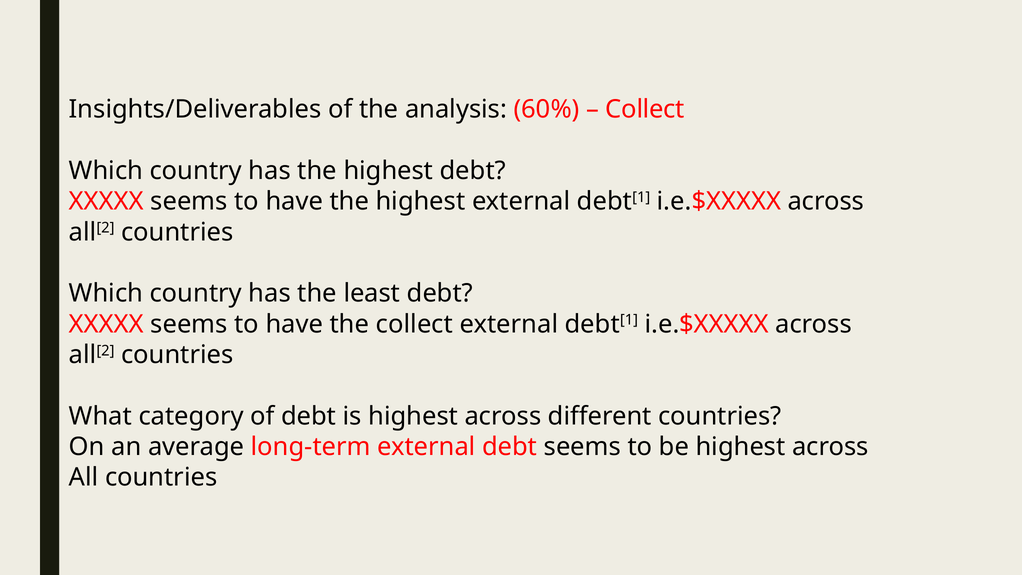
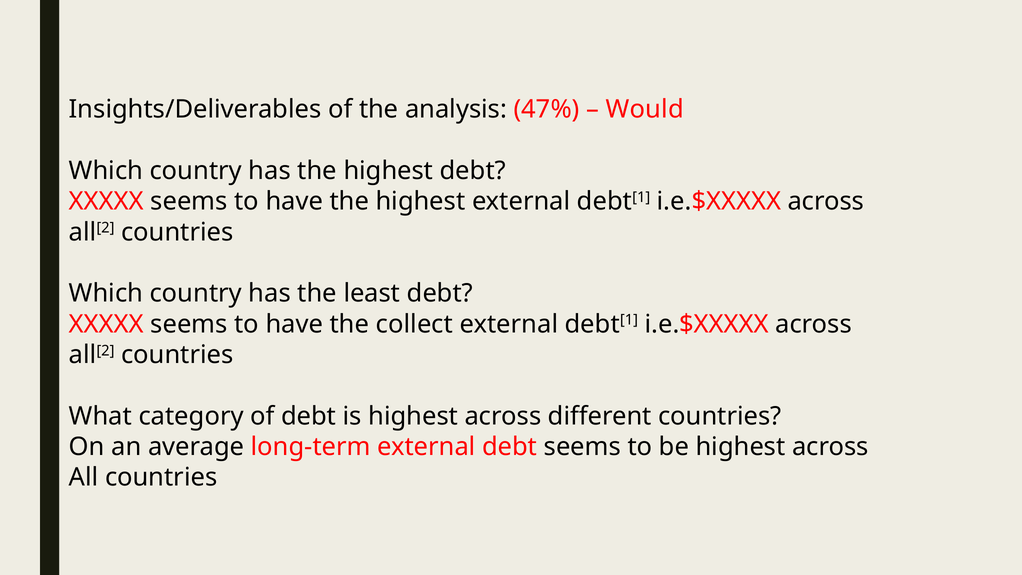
60%: 60% -> 47% (547, 110)
Collect: Collect -> Would (645, 110)
